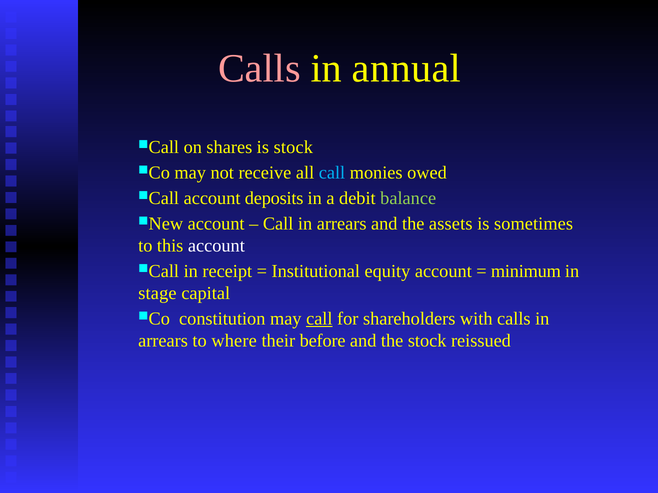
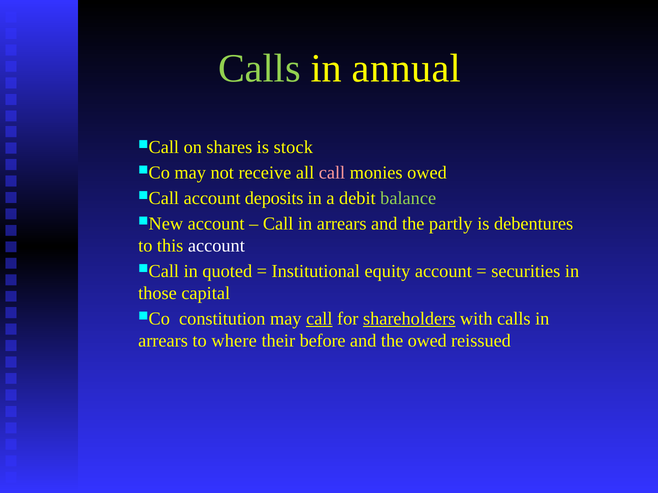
Calls colour: pink -> light green (259, 69)
call colour: light blue -> pink (332, 173)
assets: assets -> partly (451, 224)
sometimes: sometimes -> debentures (534, 224)
receipt: receipt -> quoted (227, 271)
minimum: minimum -> securities (526, 271)
stage: stage -> those (158, 293)
shareholders underline: none -> present (409, 319)
the stock: stock -> owed (427, 341)
